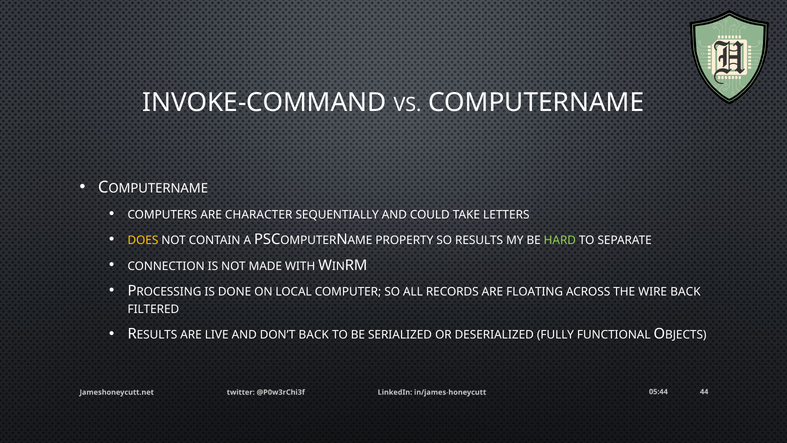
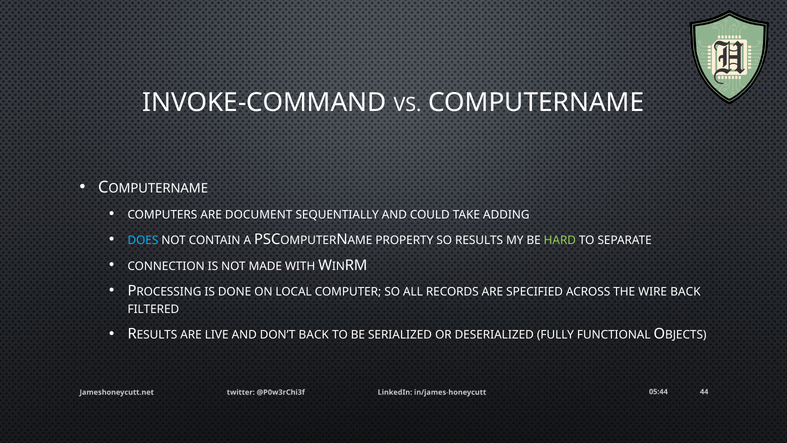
CHARACTER: CHARACTER -> DOCUMENT (259, 215)
LETTERS: LETTERS -> ADDING (506, 215)
DOES colour: yellow -> light blue (143, 240)
FLOATING: FLOATING -> SPECIFIED (535, 292)
